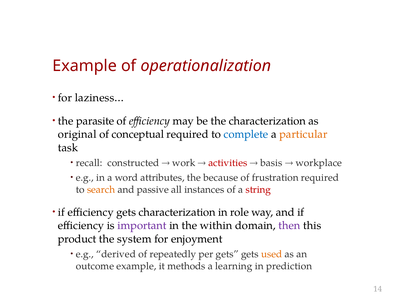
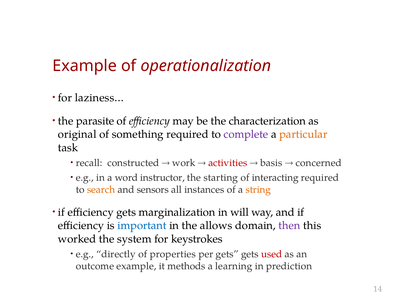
conceptual: conceptual -> something (138, 134)
complete colour: blue -> purple (246, 134)
workplace: workplace -> concerned (319, 163)
attributes: attributes -> instructor (163, 177)
because: because -> starting (221, 177)
frustration: frustration -> interacting (275, 177)
passive: passive -> sensors (153, 189)
string colour: red -> orange (258, 189)
gets characterization: characterization -> marginalization (177, 212)
role: role -> will (240, 212)
important colour: purple -> blue (142, 225)
within: within -> allows (216, 225)
product: product -> worked (77, 238)
enjoyment: enjoyment -> keystrokes (197, 238)
derived: derived -> directly (116, 254)
repeatedly: repeatedly -> properties (173, 254)
used colour: orange -> red (272, 254)
